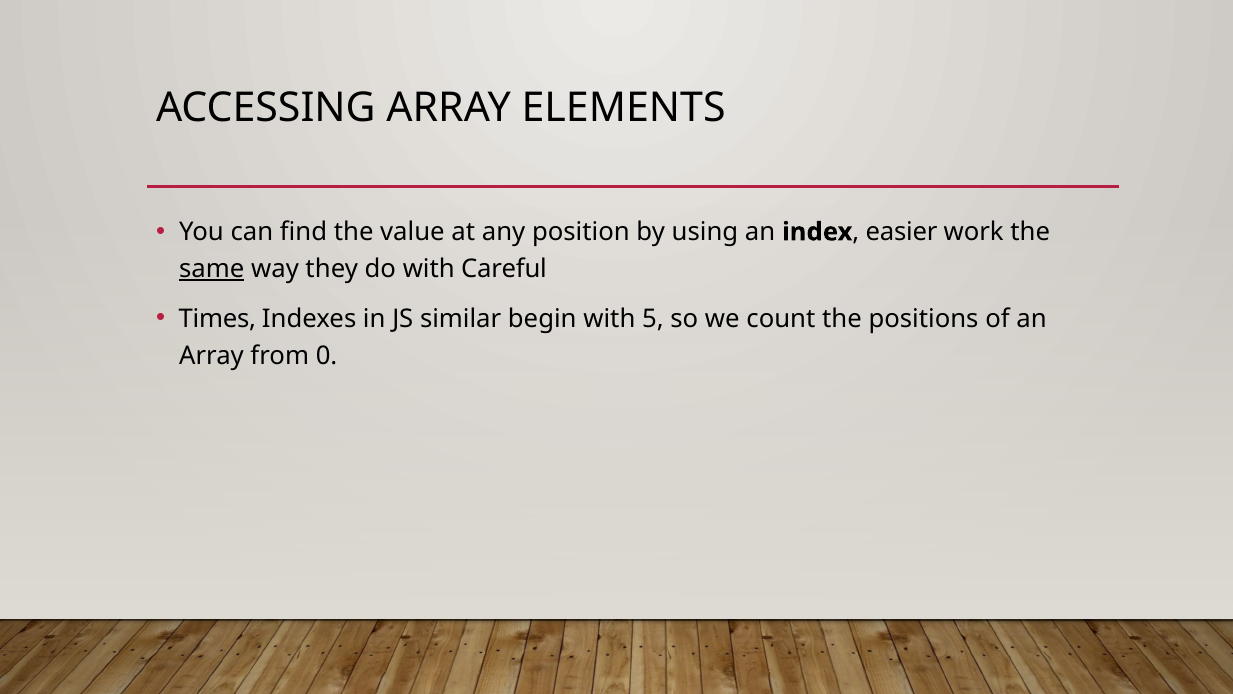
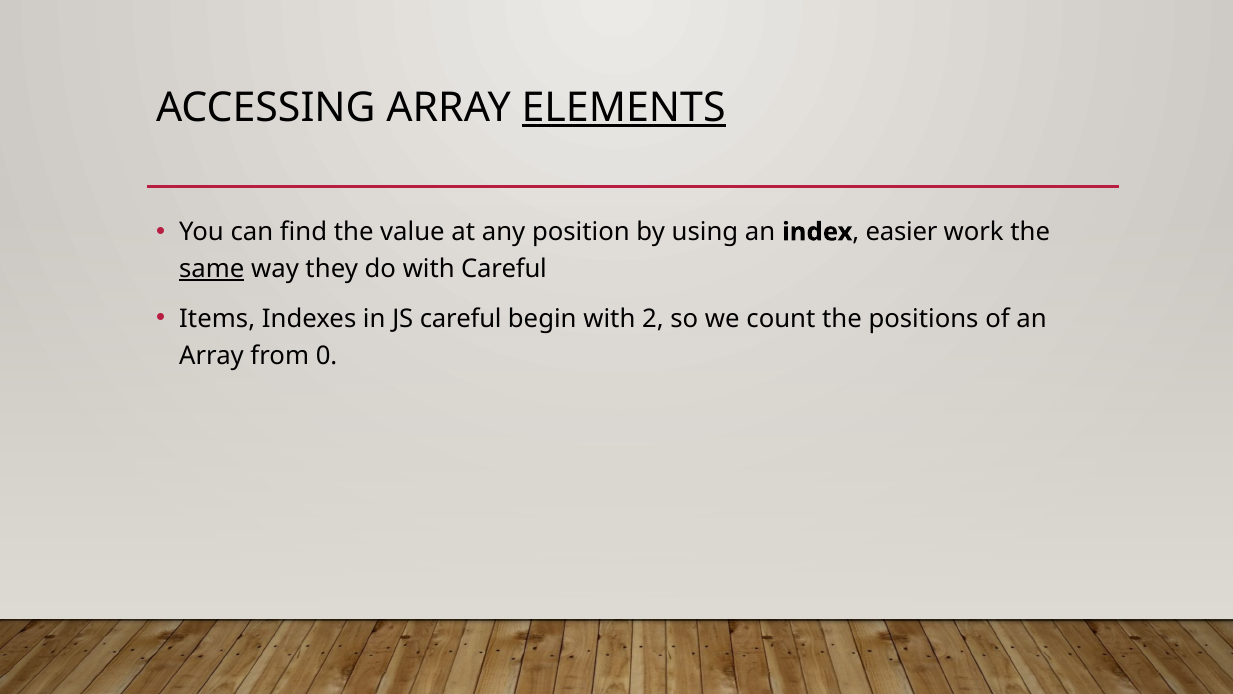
ELEMENTS underline: none -> present (624, 108)
Times: Times -> Items (217, 319)
JS similar: similar -> careful (461, 319)
5: 5 -> 2 (653, 319)
